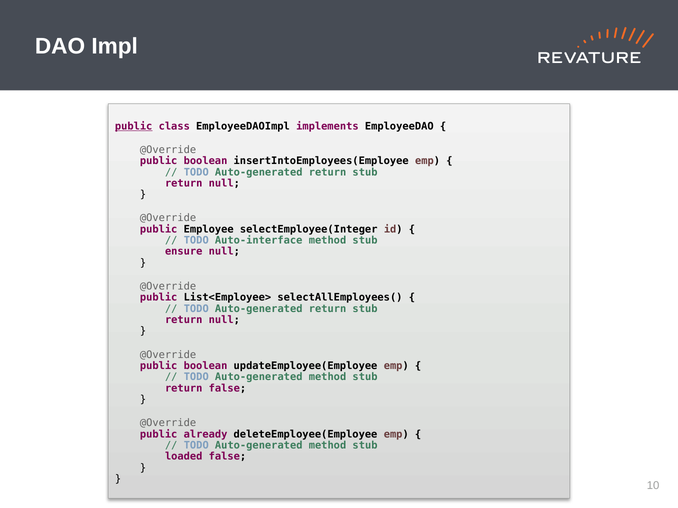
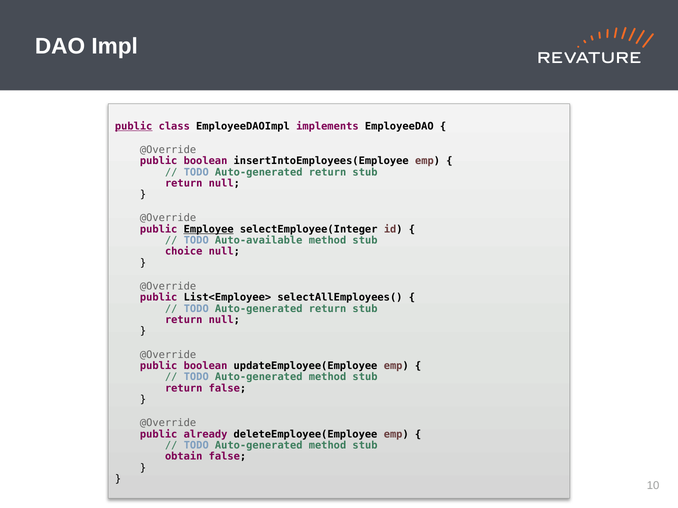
Employee underline: none -> present (209, 229)
Auto-interface: Auto-interface -> Auto-available (259, 241)
ensure: ensure -> choice (184, 252)
loaded: loaded -> obtain (184, 457)
